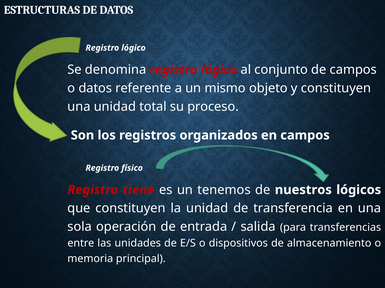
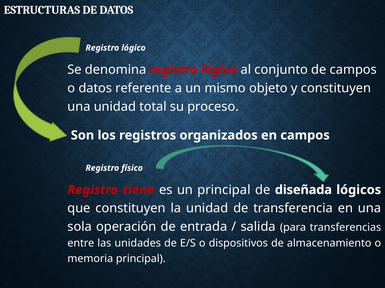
un tenemos: tenemos -> principal (224, 190)
nuestros: nuestros -> diseñada (303, 190)
